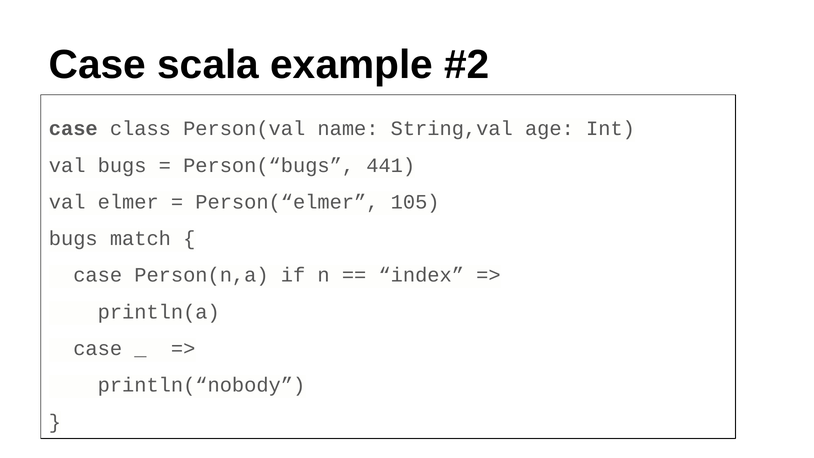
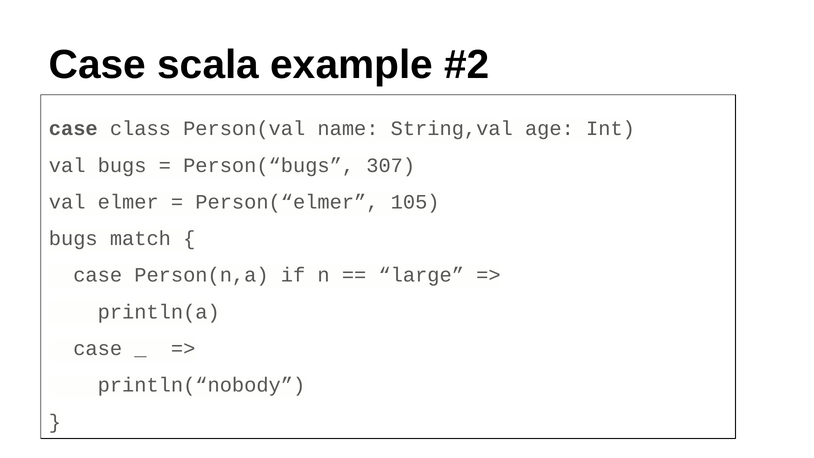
441: 441 -> 307 (391, 165)
index: index -> large (421, 275)
